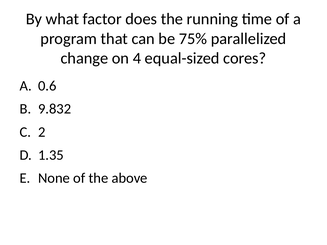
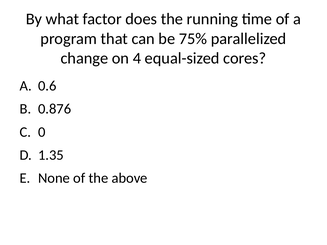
9.832: 9.832 -> 0.876 (55, 109)
2: 2 -> 0 (42, 132)
